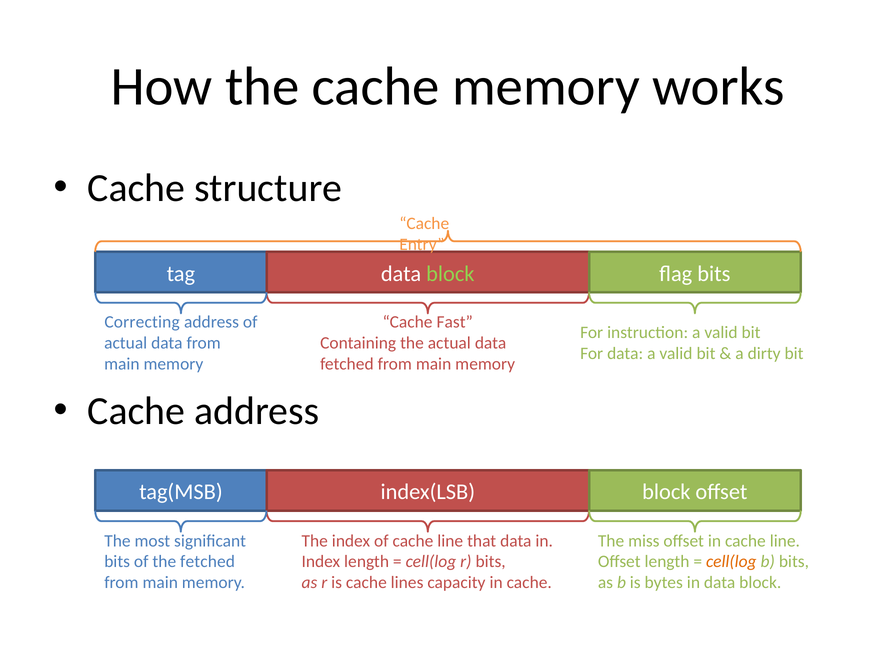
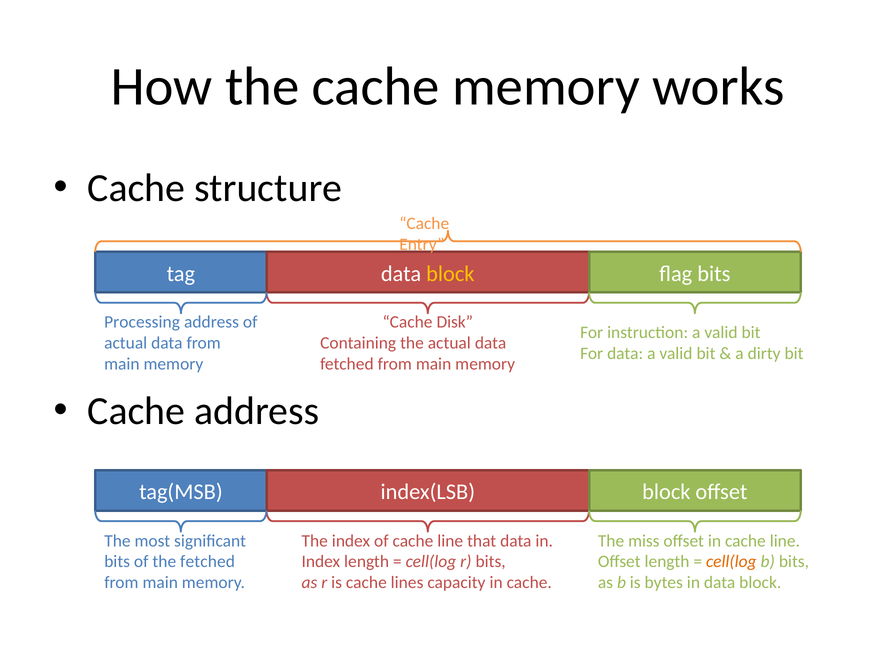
block colour: light green -> yellow (450, 274)
Correcting: Correcting -> Processing (142, 322)
Fast: Fast -> Disk (455, 322)
